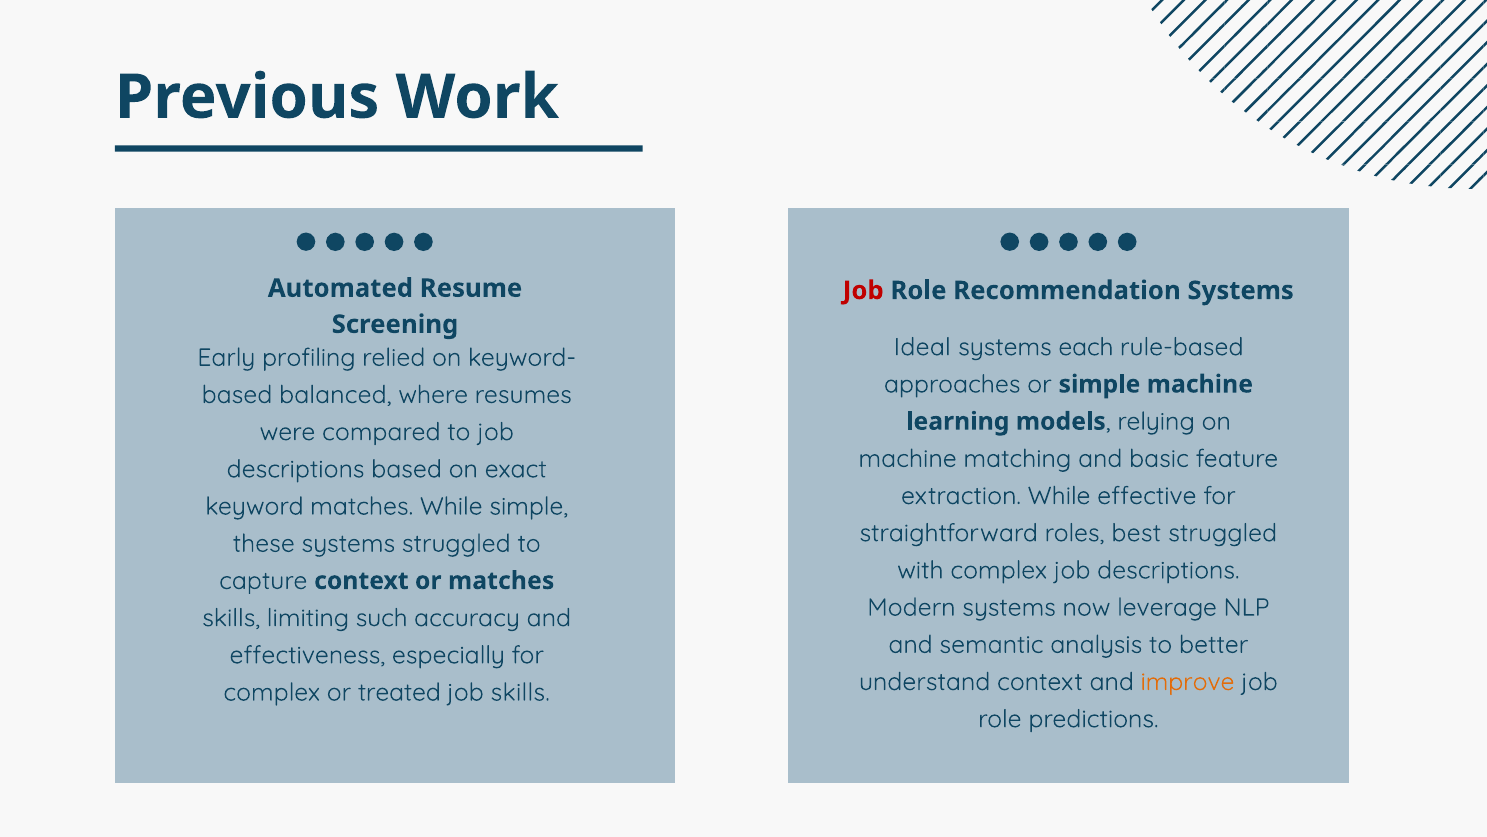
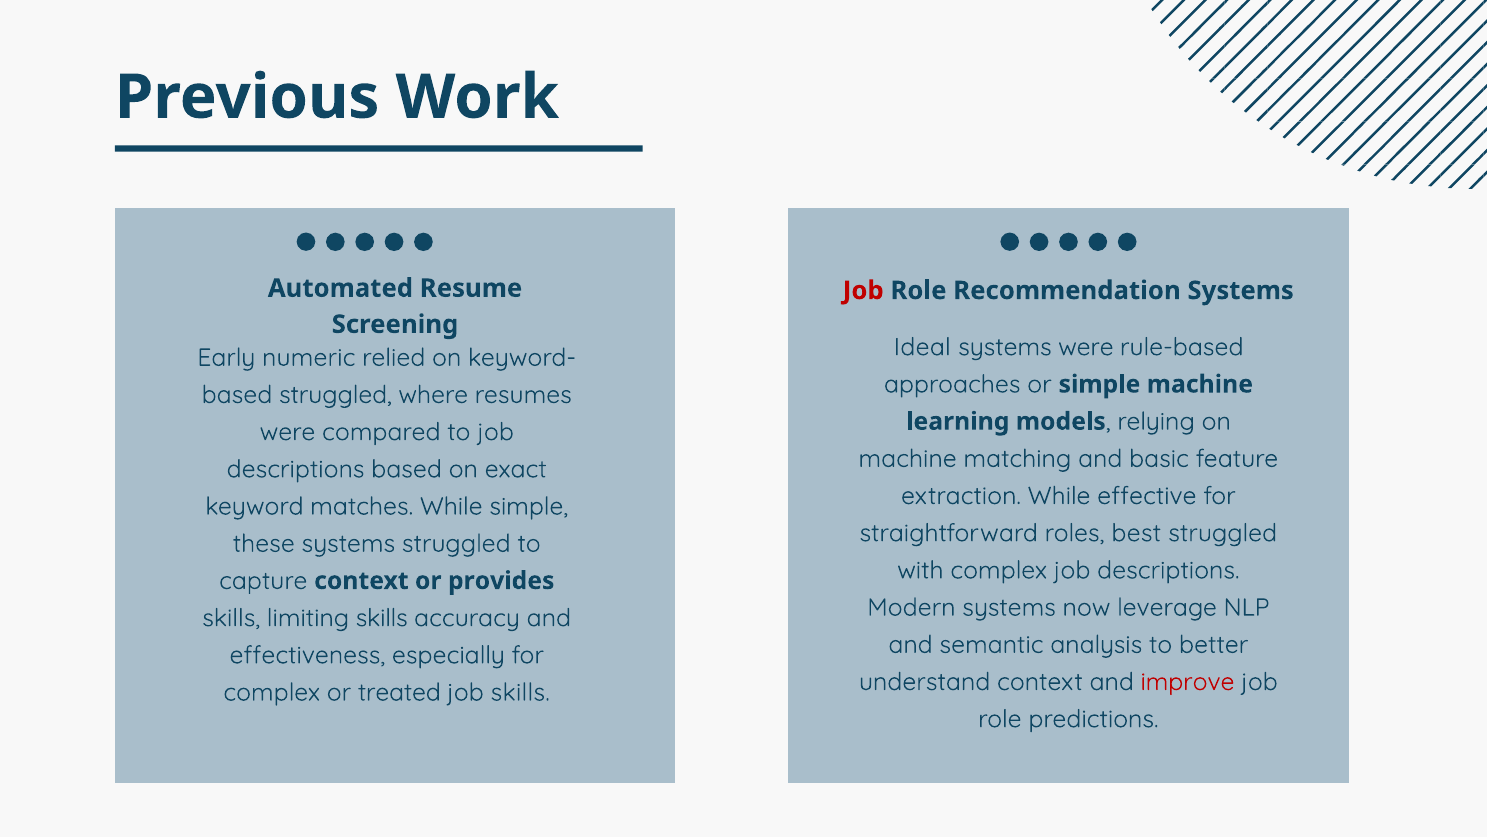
systems each: each -> were (1086, 347)
profiling: profiling -> numeric (309, 357)
based balanced: balanced -> struggled (335, 395)
or matches: matches -> provides (501, 580)
limiting such: such -> skills (382, 618)
improve colour: orange -> red (1188, 681)
